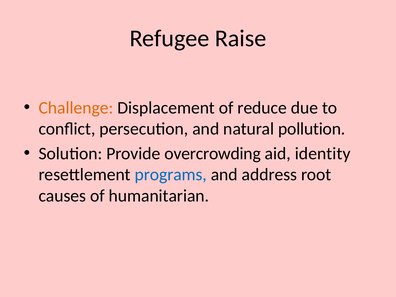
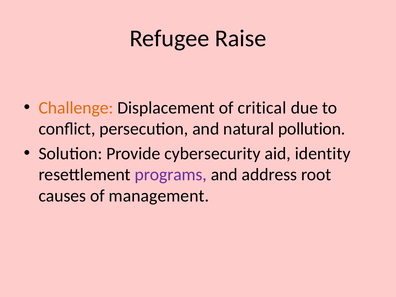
reduce: reduce -> critical (262, 108)
overcrowding: overcrowding -> cybersecurity (213, 153)
programs colour: blue -> purple (171, 175)
humanitarian: humanitarian -> management (159, 196)
